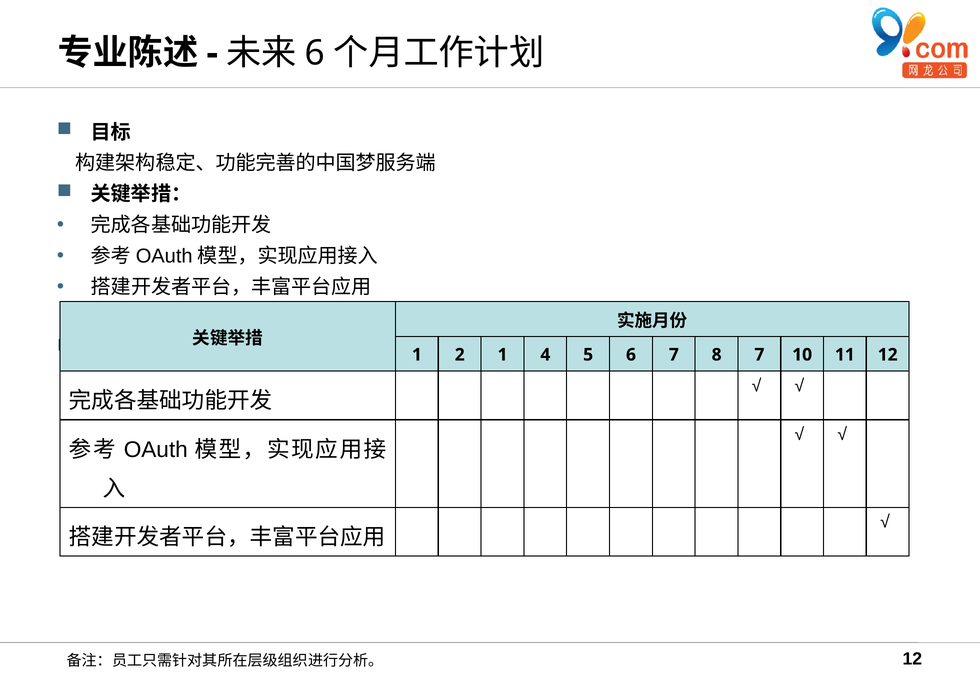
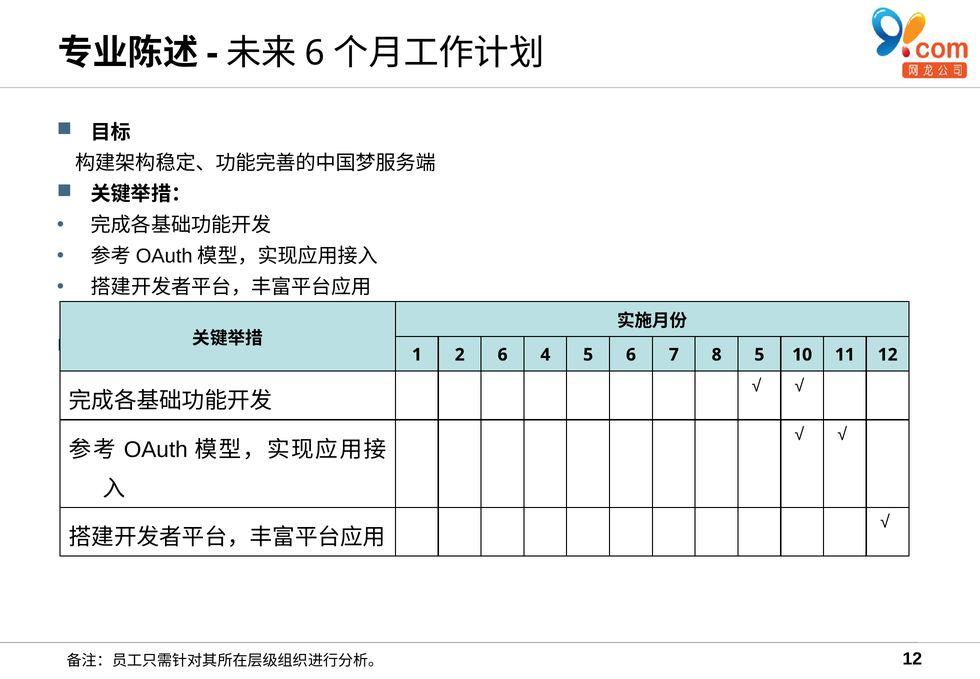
2 1: 1 -> 6 (503, 354)
8 7: 7 -> 5 (759, 354)
